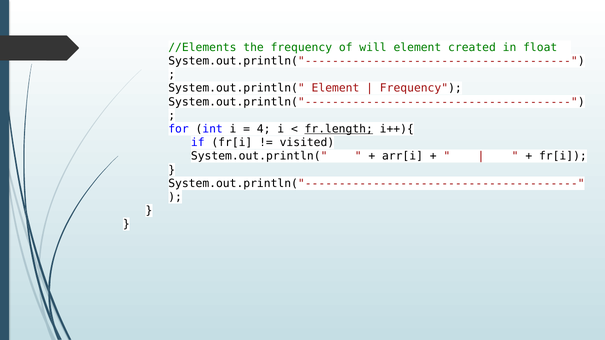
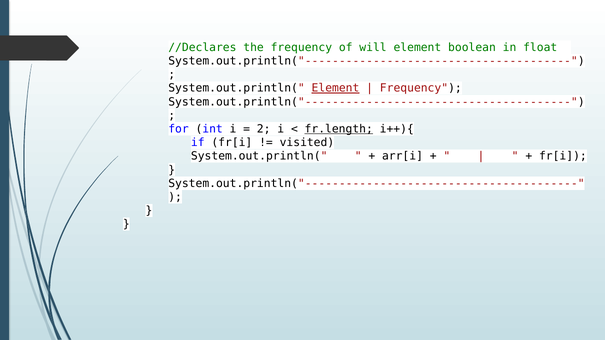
//Elements: //Elements -> //Declares (202, 47)
created: created -> boolean (472, 47)
Element underline: none -> present (335, 88)
4: 4 -> 2 (264, 129)
